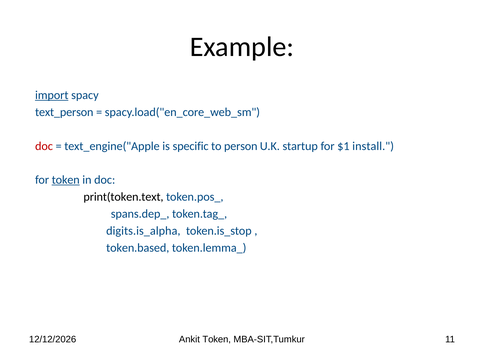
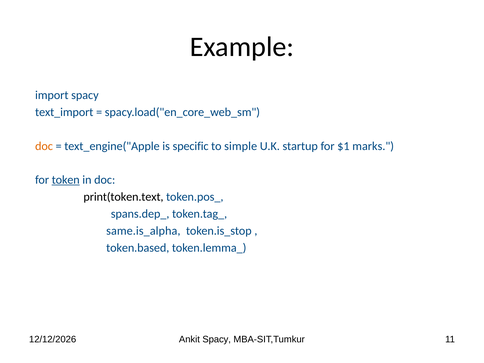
import underline: present -> none (52, 95)
text_person: text_person -> text_import (64, 112)
doc colour: red -> orange (44, 146)
person: person -> simple (241, 146)
install: install -> marks (373, 146)
digits.is_alpha: digits.is_alpha -> same.is_alpha (143, 231)
Ankit Token: Token -> Spacy (217, 339)
